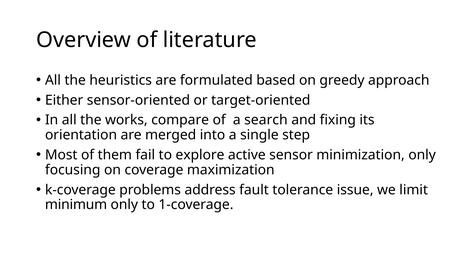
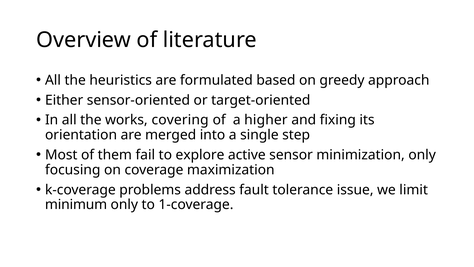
compare: compare -> covering (180, 120)
search: search -> higher (266, 120)
